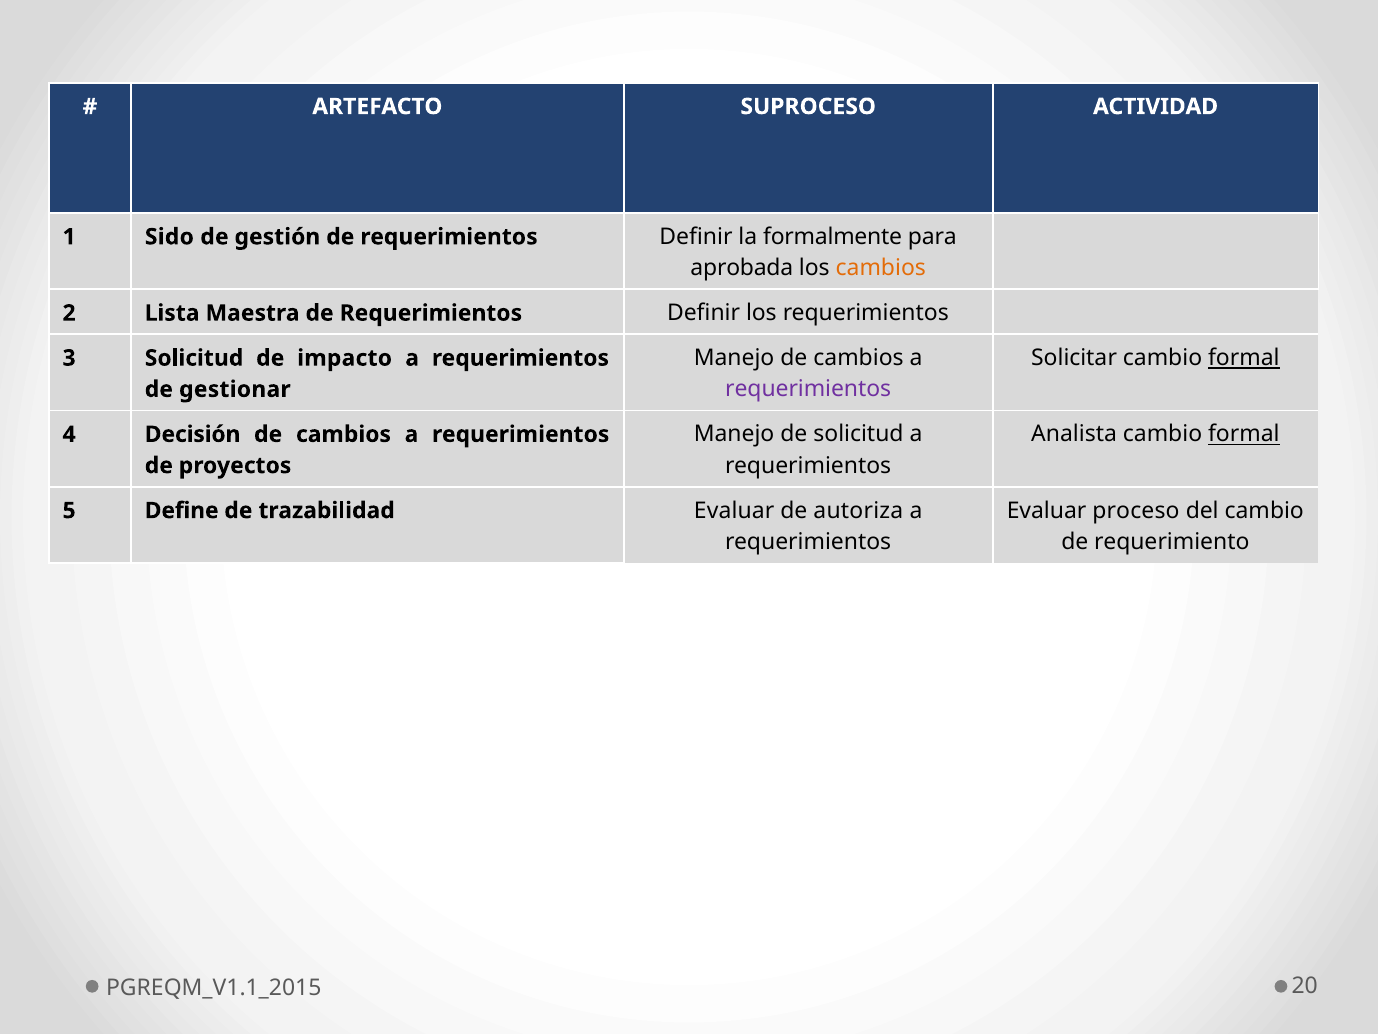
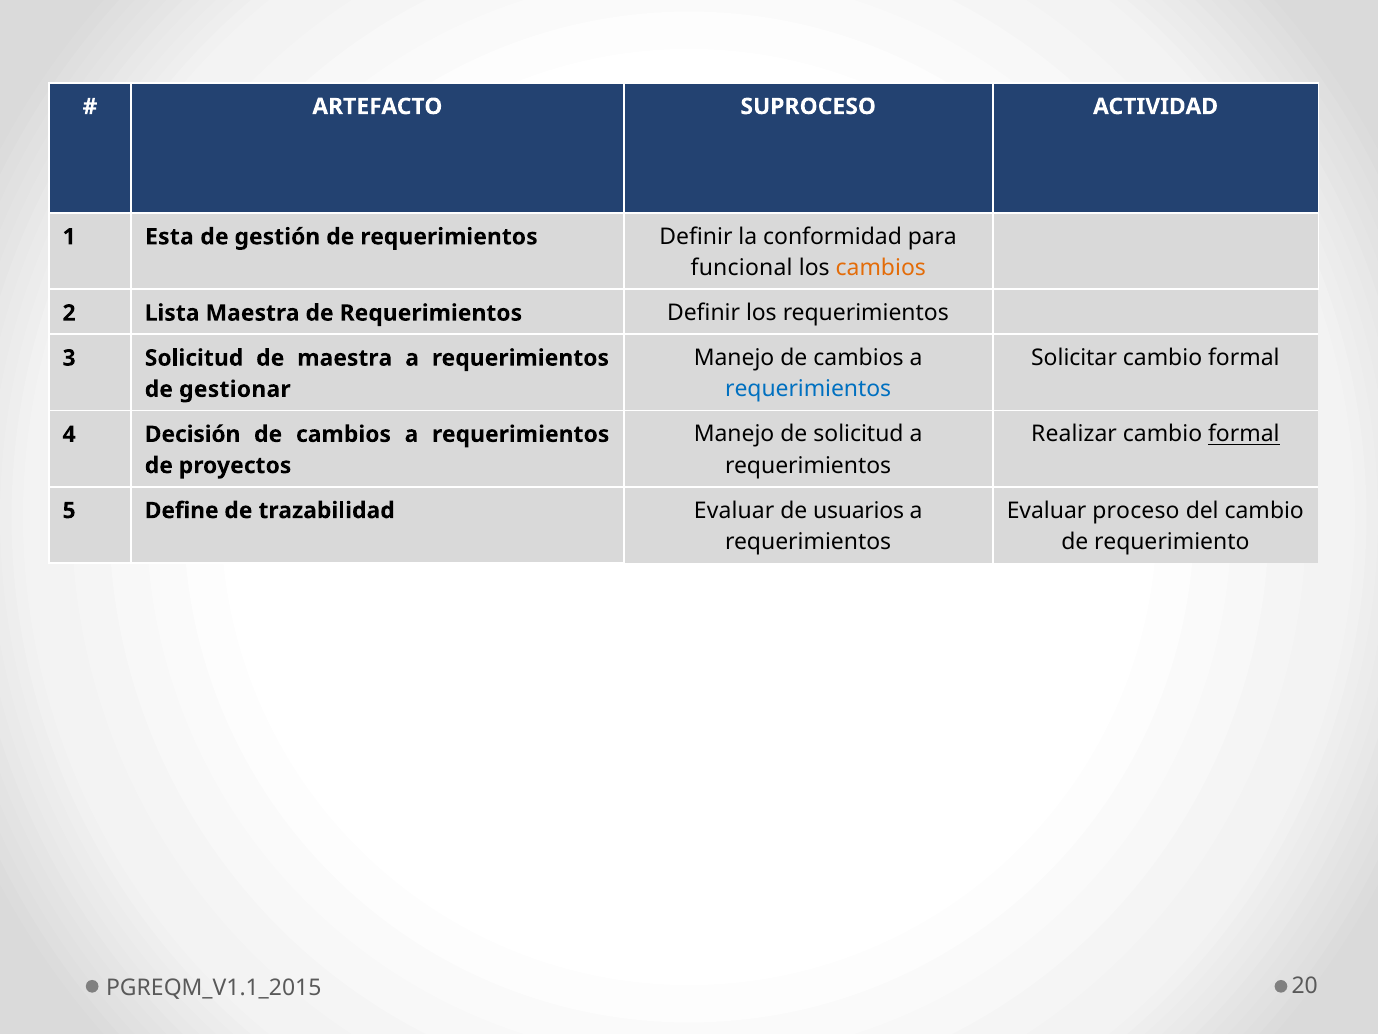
Sido: Sido -> Esta (169, 237)
formalmente: formalmente -> conformidad (833, 237)
aprobada: aprobada -> funcional (742, 268)
formal underline: present -> none (1244, 358)
de impacto: impacto -> maestra (345, 358)
requerimientos colour: purple -> blue (808, 389)
Analista: Analista -> Realizar (1074, 434)
autoriza: autoriza -> usuarios (859, 510)
